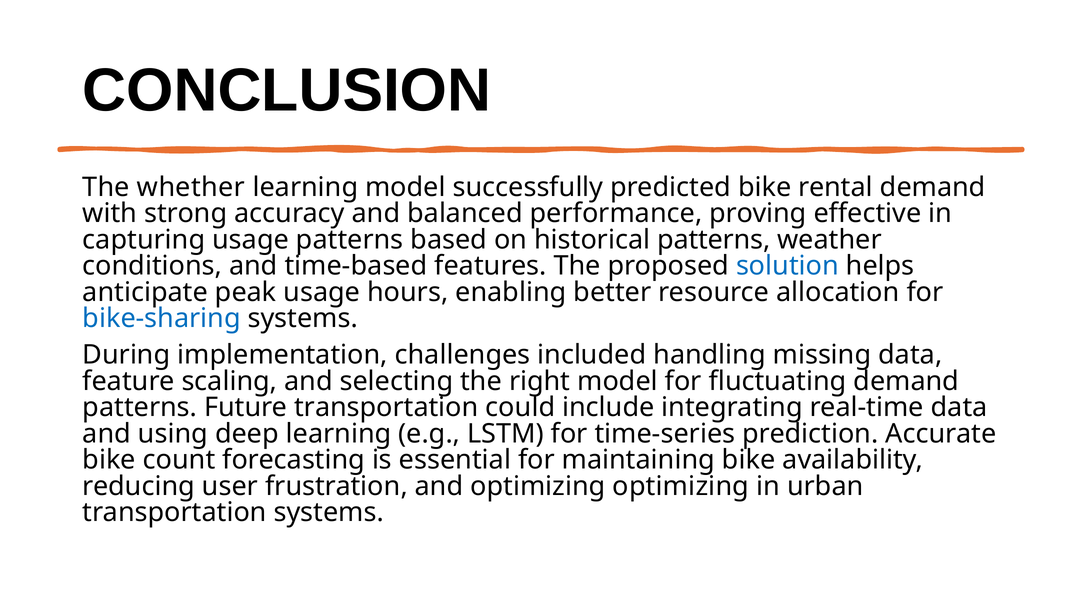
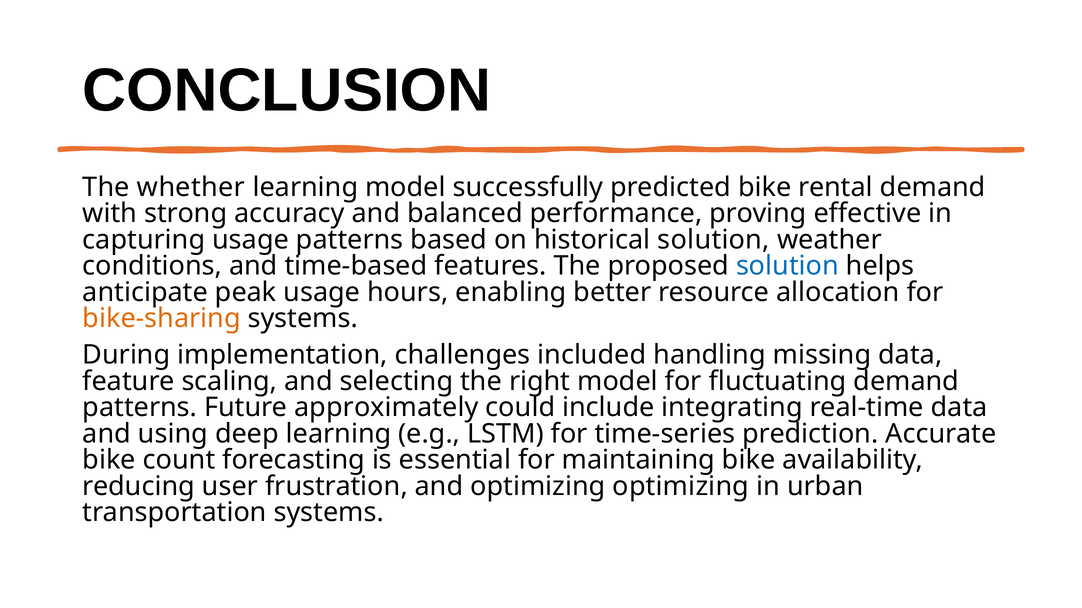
historical patterns: patterns -> solution (714, 240)
bike-sharing colour: blue -> orange (162, 319)
Future transportation: transportation -> approximately (386, 408)
